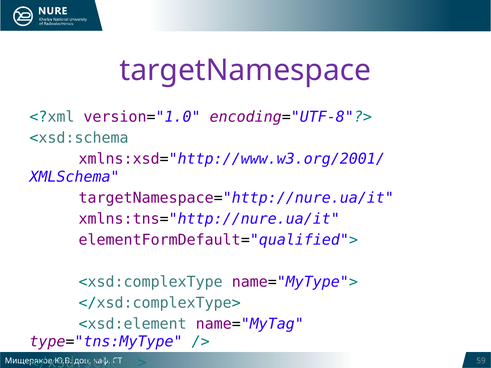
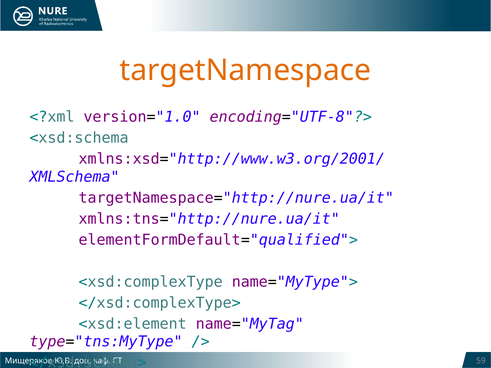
targetNamespace colour: purple -> orange (245, 70)
